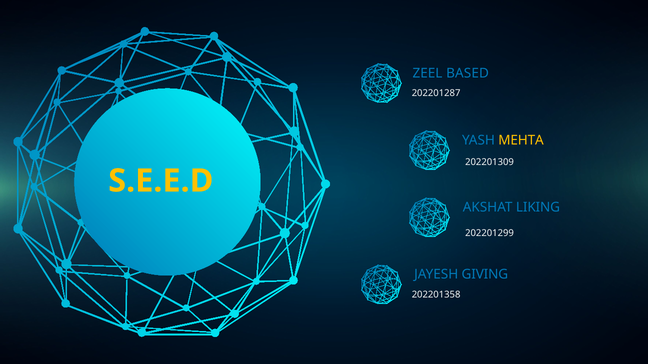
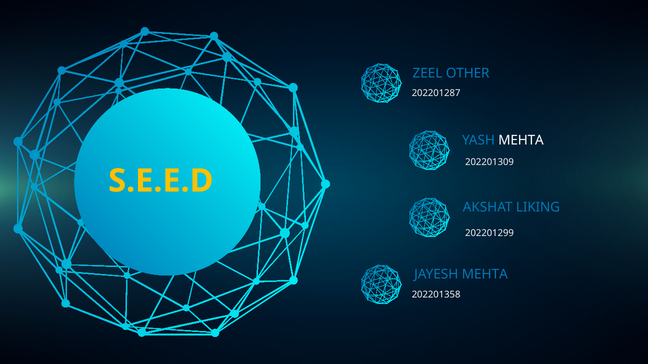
BASED: BASED -> OTHER (468, 73)
MEHTA colour: yellow -> white (521, 140)
GIVING: GIVING -> MEHTA (485, 275)
